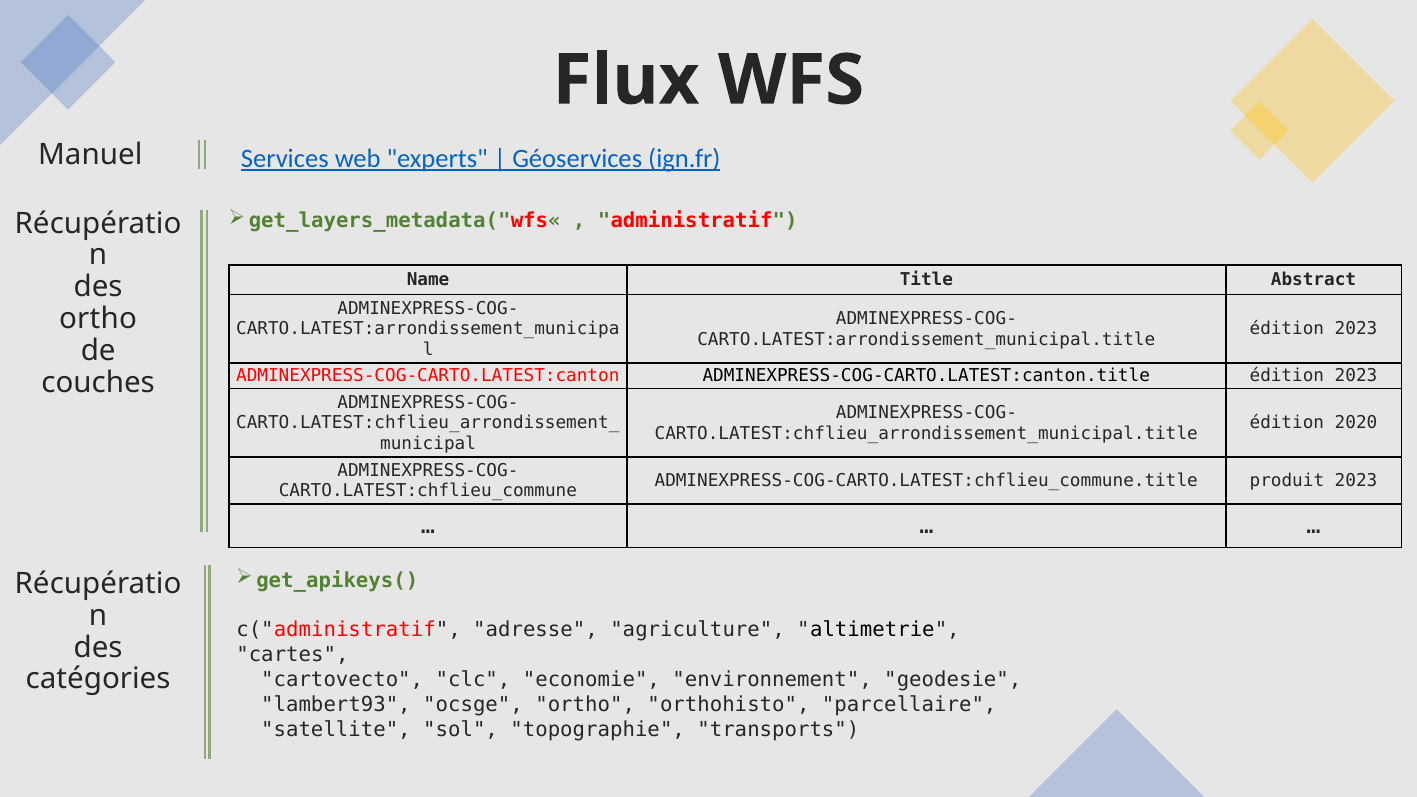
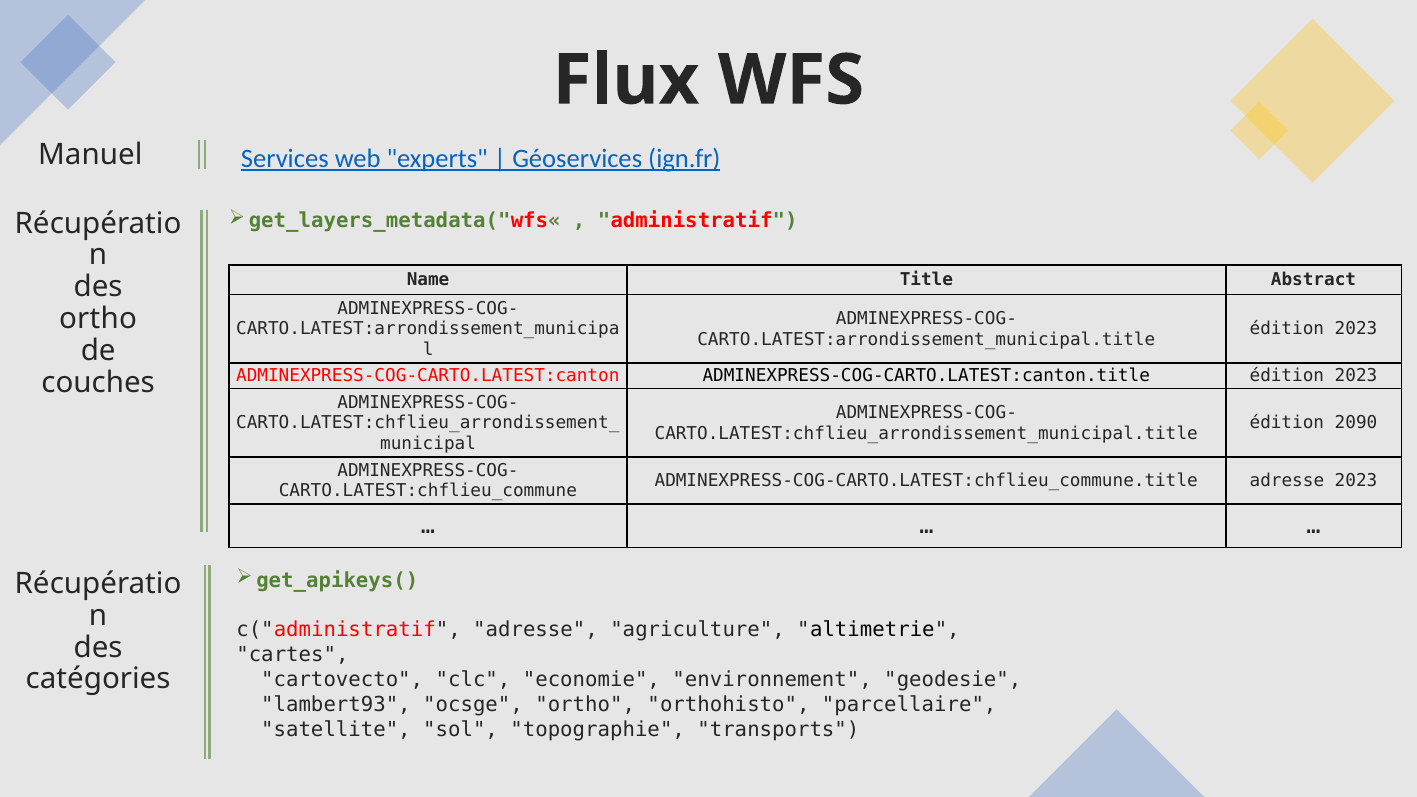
2020: 2020 -> 2090 (1356, 423)
produit: produit -> adresse (1287, 481)
